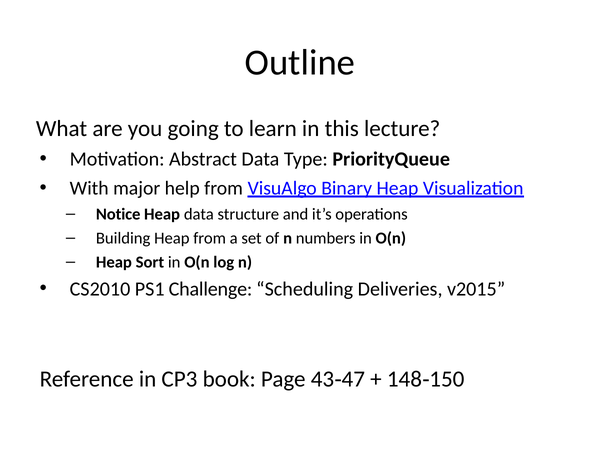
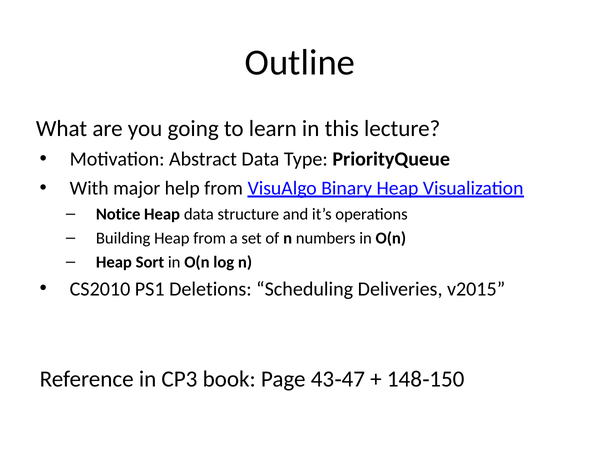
Challenge: Challenge -> Deletions (210, 289)
